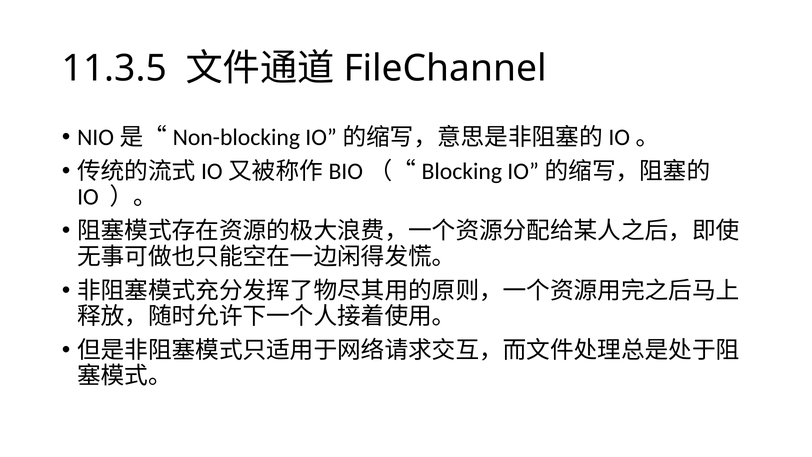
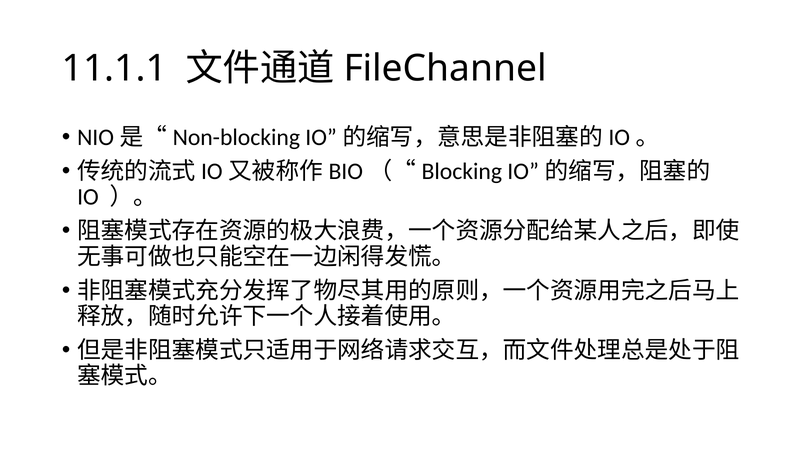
11.3.5: 11.3.5 -> 11.1.1 (114, 68)
